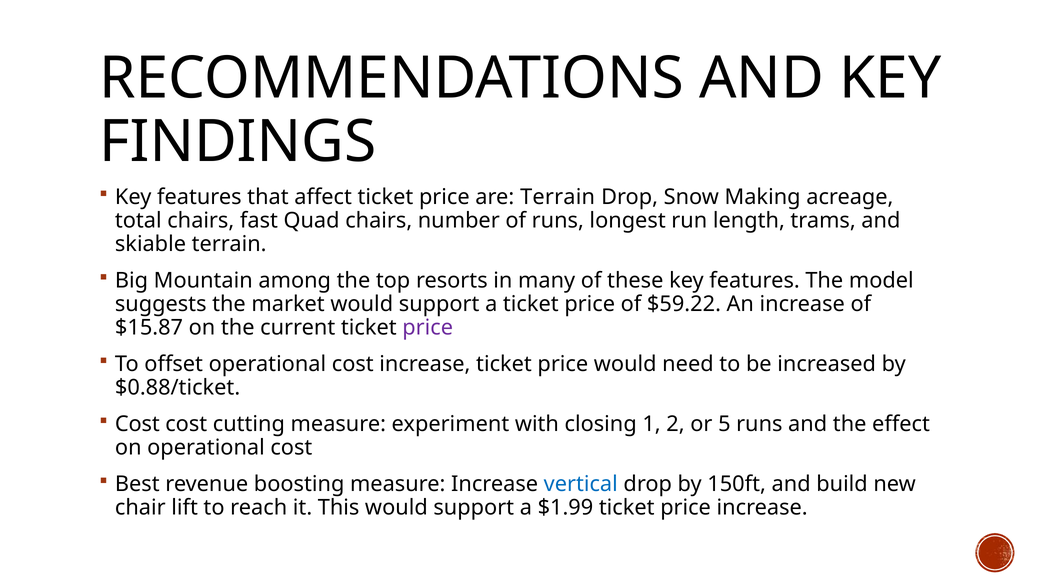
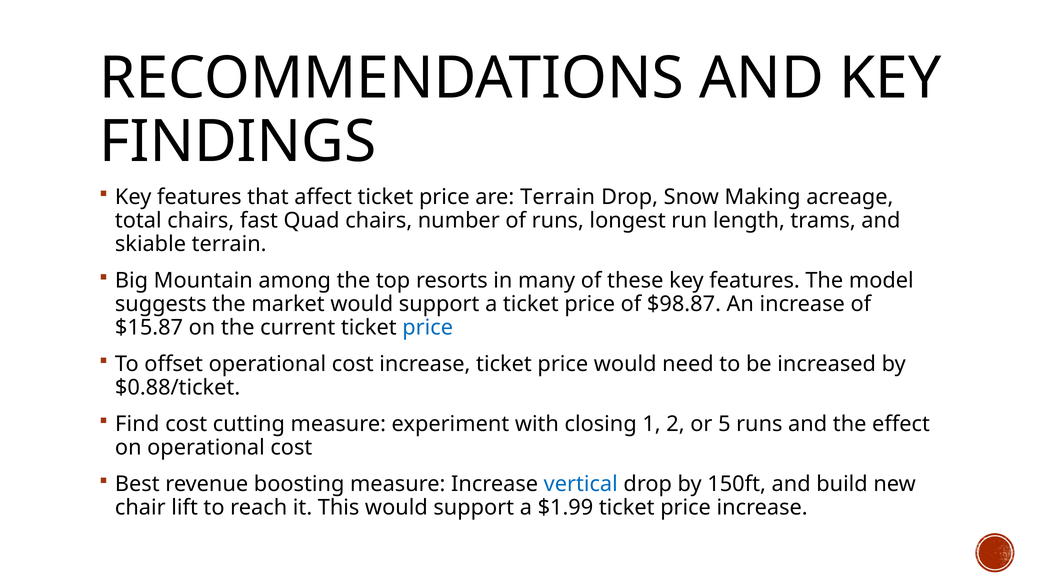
$59.22: $59.22 -> $98.87 (684, 304)
price colour: purple -> blue (428, 327)
Cost: Cost -> Find (137, 424)
